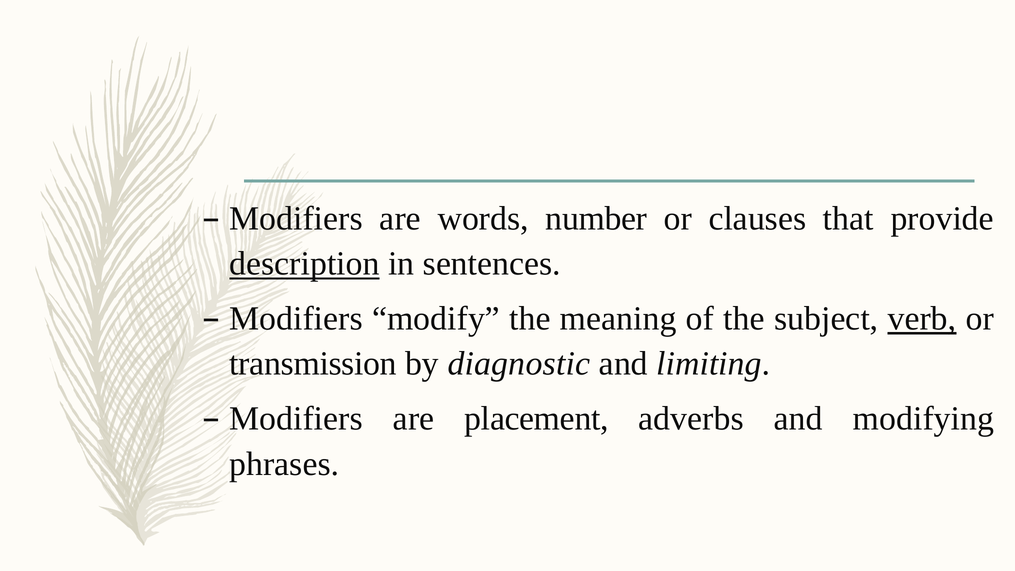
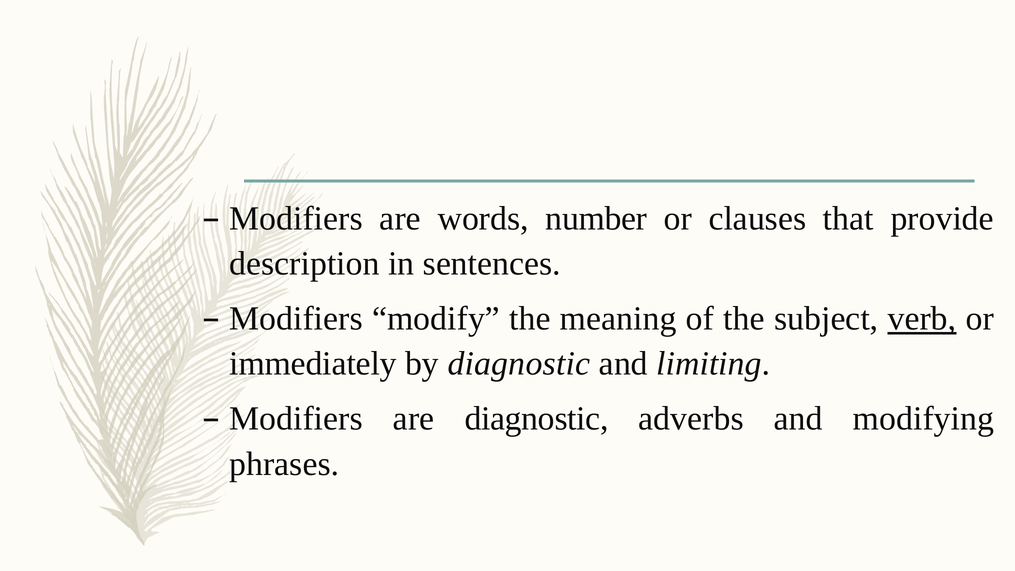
description underline: present -> none (304, 264)
transmission: transmission -> immediately (313, 364)
are placement: placement -> diagnostic (537, 419)
